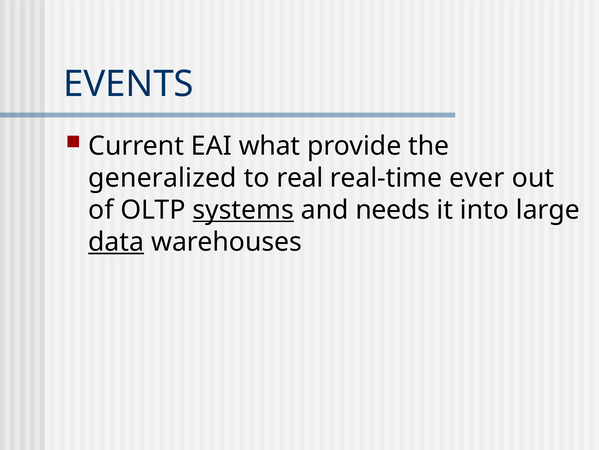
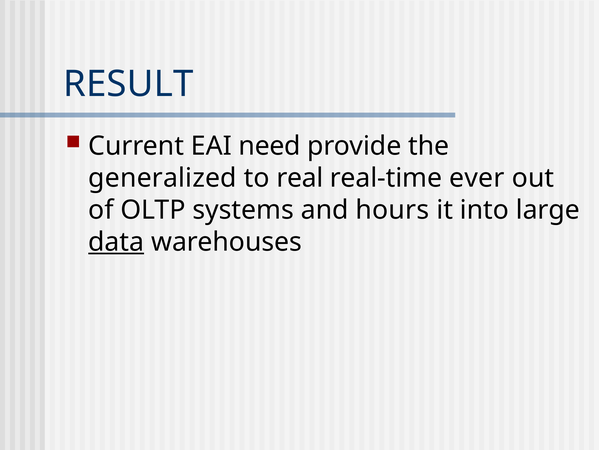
EVENTS: EVENTS -> RESULT (128, 84)
what: what -> need (270, 146)
systems underline: present -> none (243, 210)
needs: needs -> hours (392, 210)
